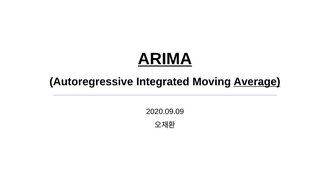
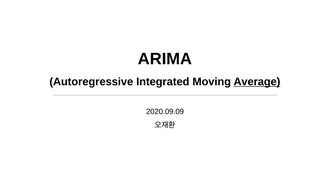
ARIMA underline: present -> none (165, 59)
